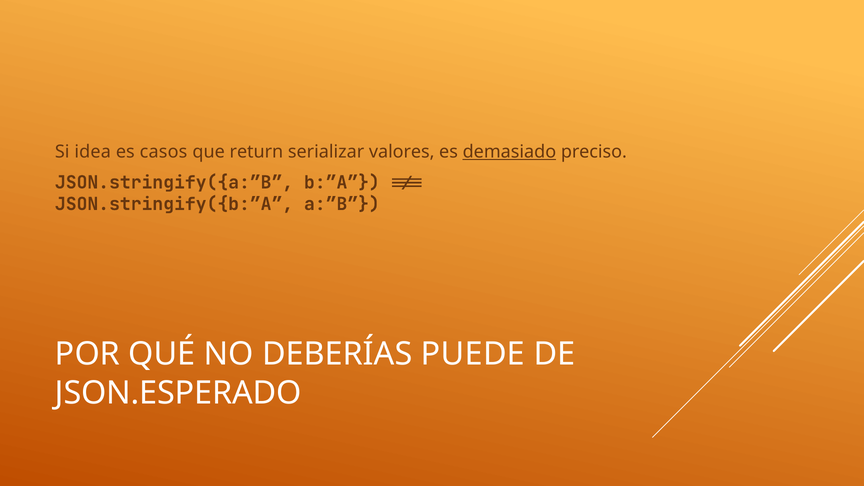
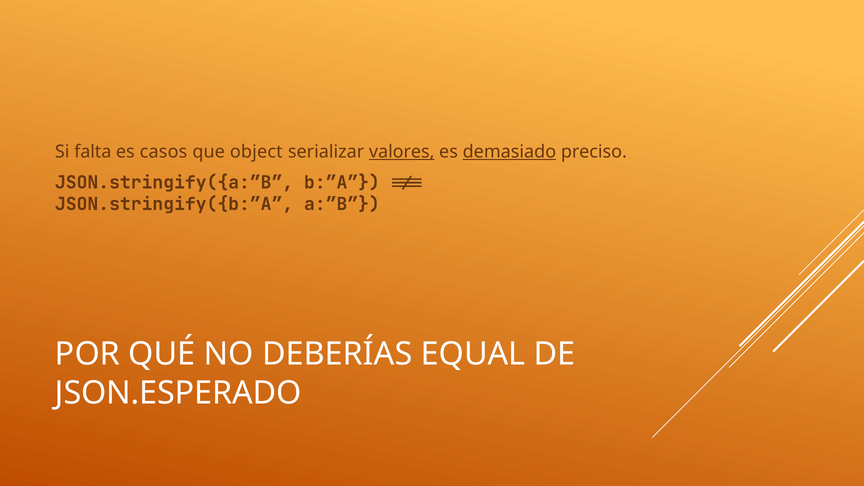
idea: idea -> falta (93, 152)
return: return -> object (256, 152)
valores underline: none -> present (402, 152)
PUEDE: PUEDE -> EQUAL (473, 354)
